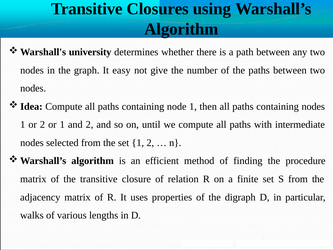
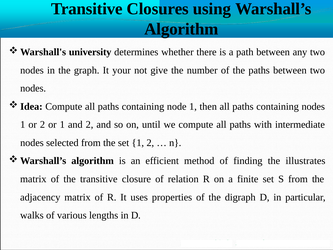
easy: easy -> your (122, 70)
procedure: procedure -> illustrates (306, 161)
